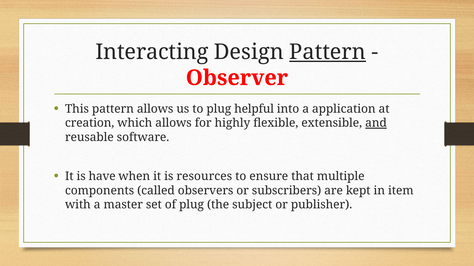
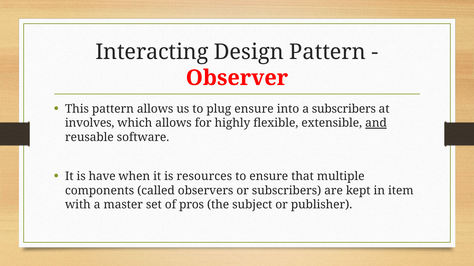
Pattern underline: present -> none (328, 52)
plug helpful: helpful -> ensure (254, 109)
a application: application -> subscribers (344, 109)
creation: creation -> involves (90, 123)
of plug: plug -> pros (192, 205)
